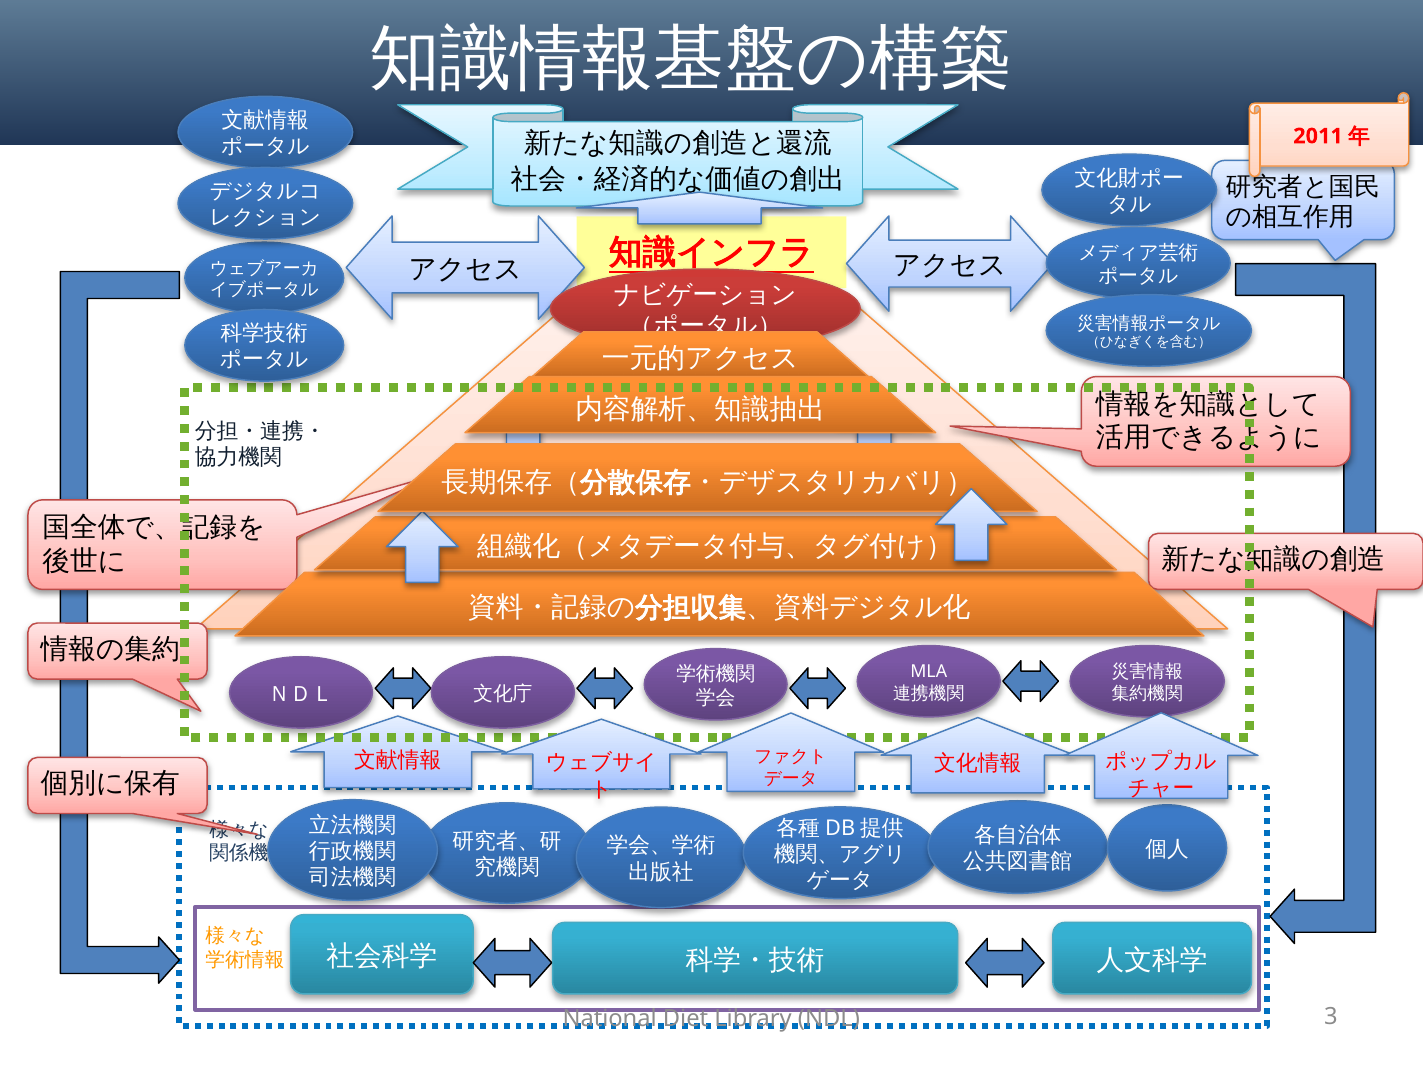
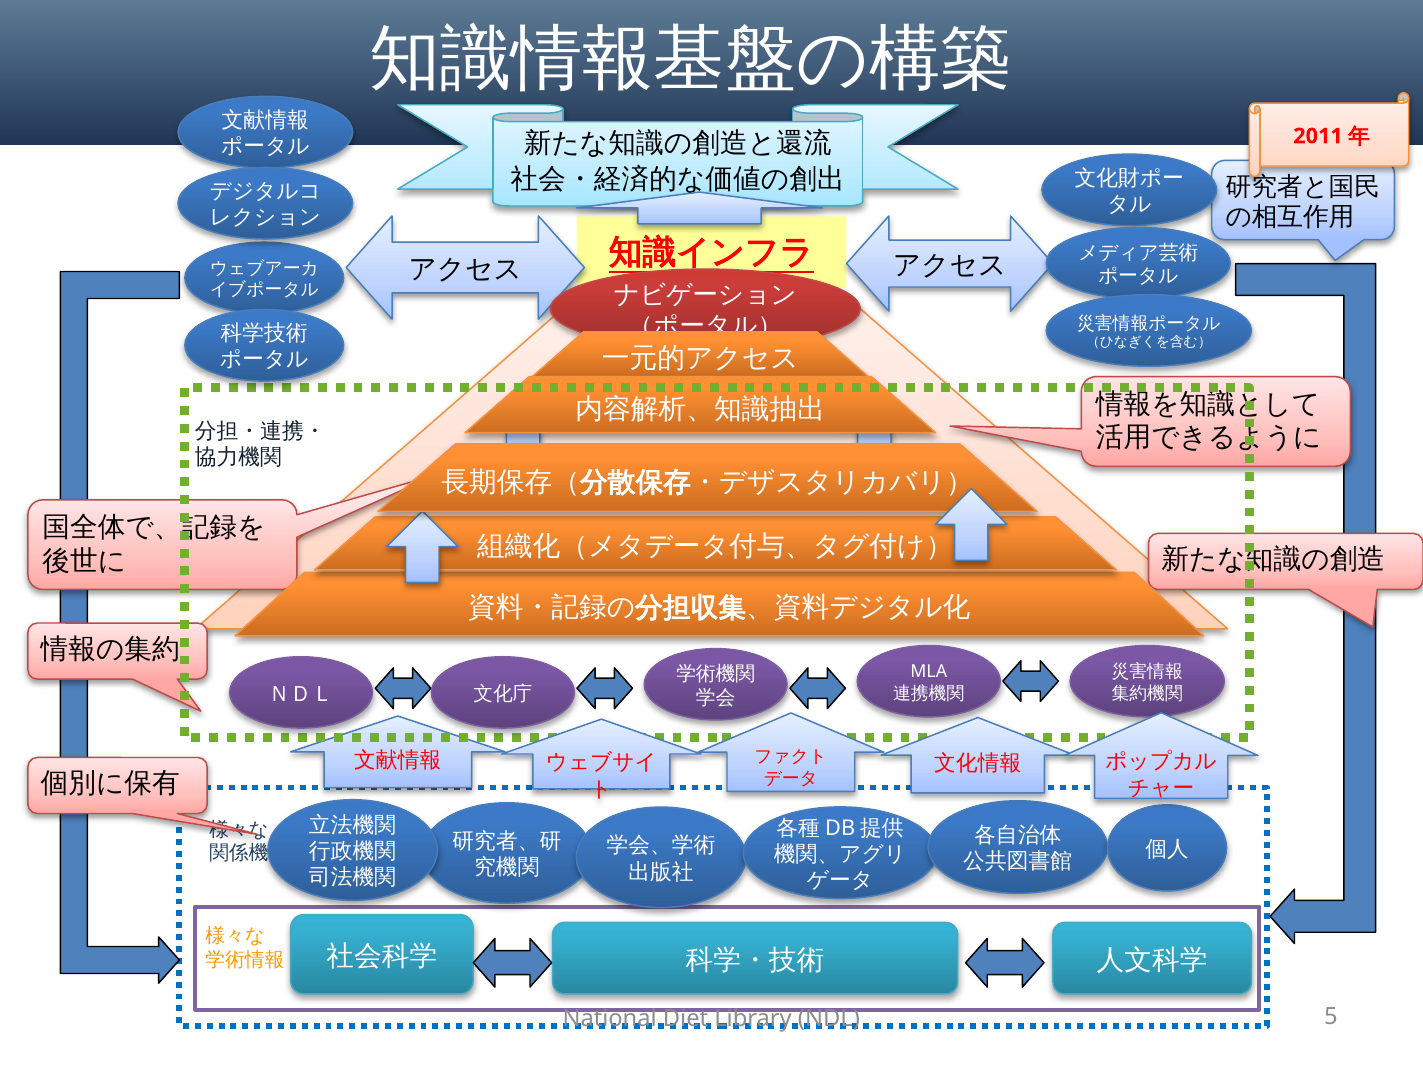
3: 3 -> 5 (1331, 1017)
